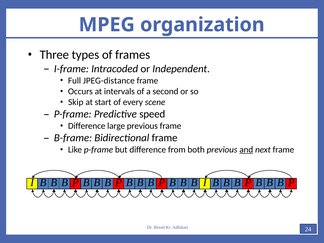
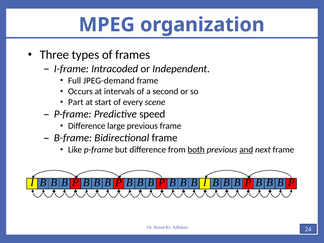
JPEG-distance: JPEG-distance -> JPEG-demand (109, 81)
Skip: Skip -> Part (76, 102)
both underline: none -> present (196, 150)
